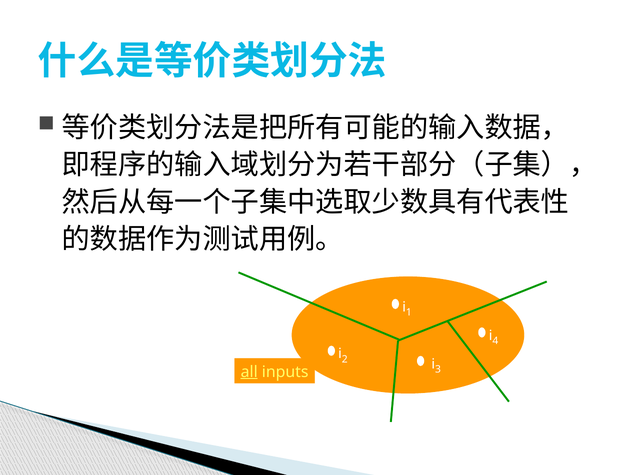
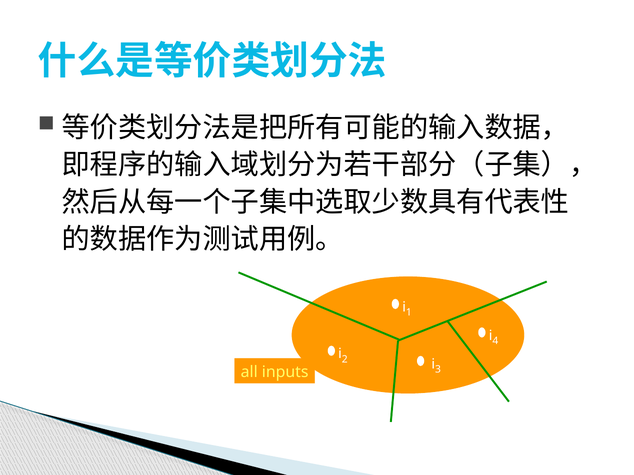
all underline: present -> none (249, 372)
